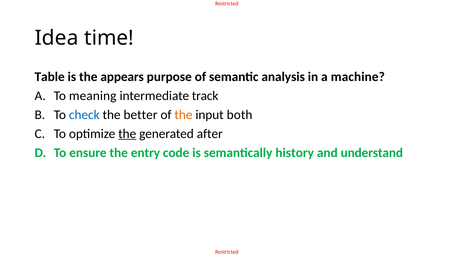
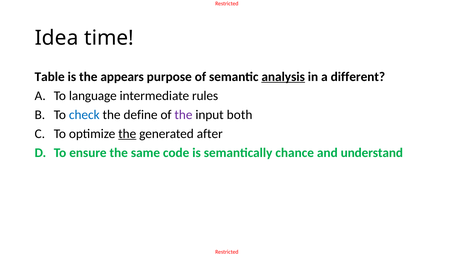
analysis underline: none -> present (283, 77)
machine: machine -> different (358, 77)
meaning: meaning -> language (93, 96)
track: track -> rules (205, 96)
better: better -> define (141, 115)
the colour: orange -> purple (183, 115)
entry: entry -> same (145, 153)
history: history -> chance (295, 153)
